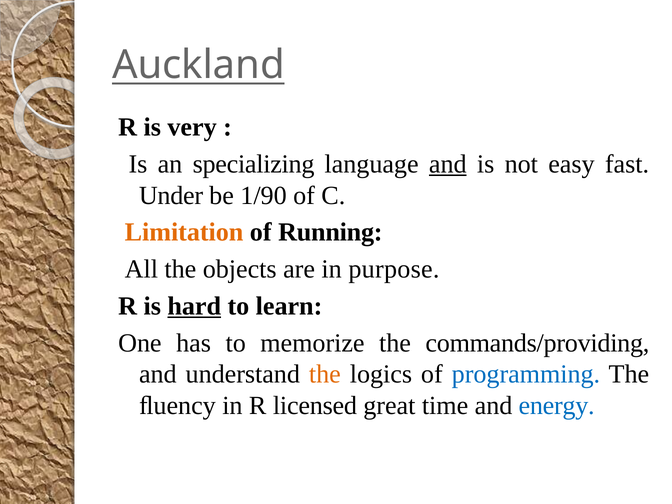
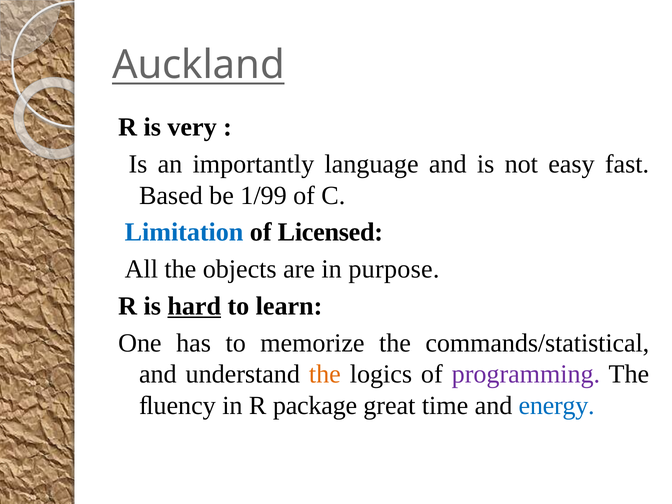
specializing: specializing -> importantly (253, 164)
and underline: present -> none (448, 164)
Under: Under -> Based (171, 195)
1/90: 1/90 -> 1/99 (264, 195)
Limitation colour: orange -> blue (184, 232)
Running: Running -> Licensed (330, 232)
commands/providing: commands/providing -> commands/statistical (537, 343)
programming colour: blue -> purple (526, 374)
licensed: licensed -> package (315, 406)
